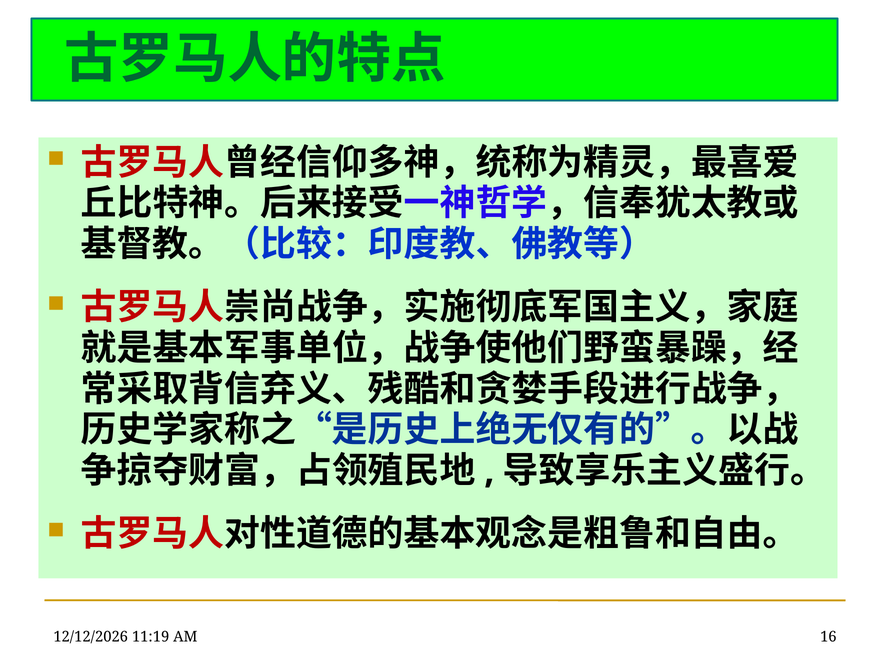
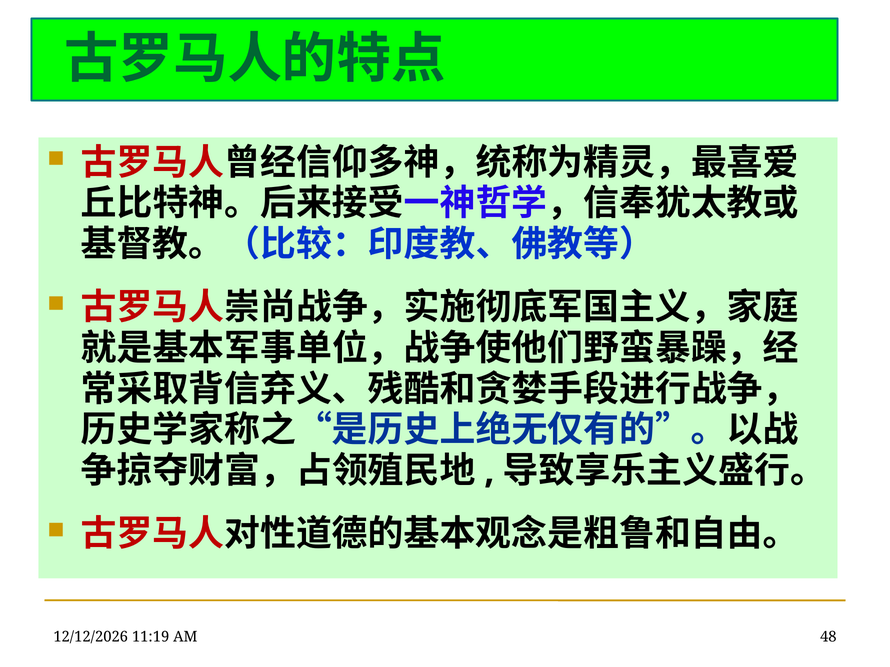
16: 16 -> 48 (828, 637)
